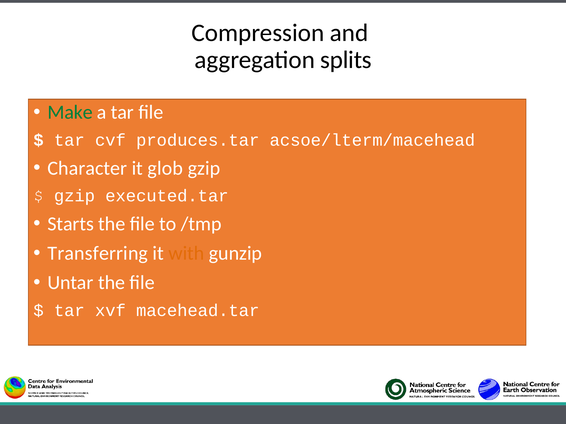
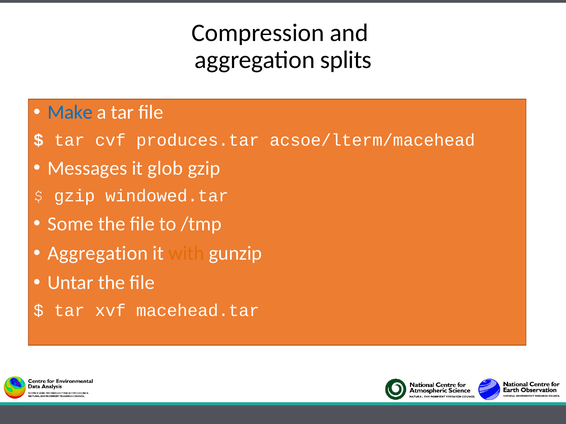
Make colour: green -> blue (70, 113)
Character: Character -> Messages (87, 168)
executed.tar: executed.tar -> windowed.tar (167, 196)
Starts: Starts -> Some (71, 224)
Transferring: Transferring -> Aggregation (98, 253)
